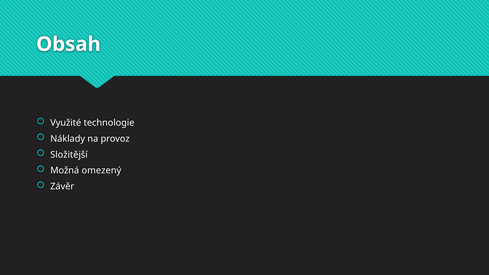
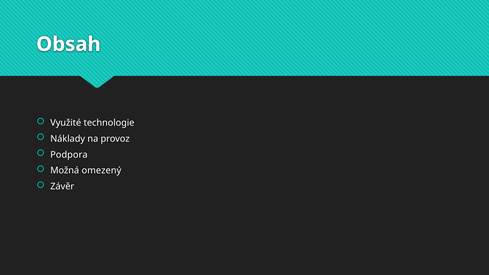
Složitější: Složitější -> Podpora (69, 155)
